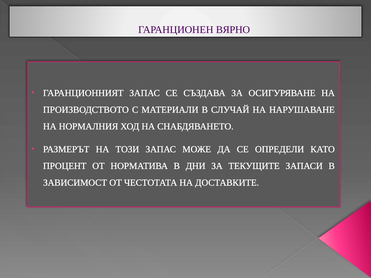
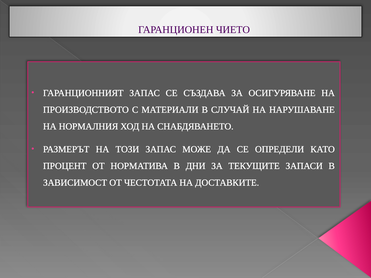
ВЯРНО: ВЯРНО -> ЧИЕТО (233, 30)
